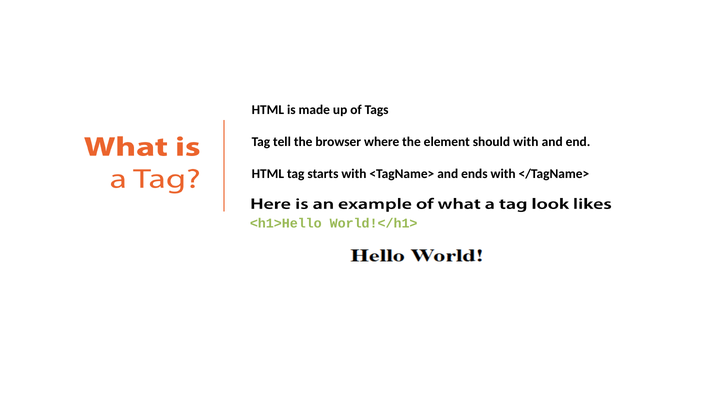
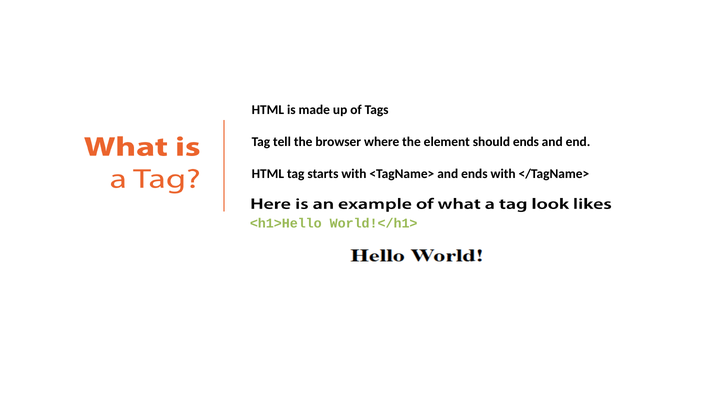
should with: with -> ends (526, 142)
